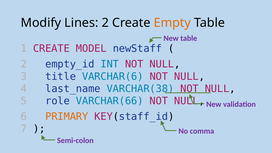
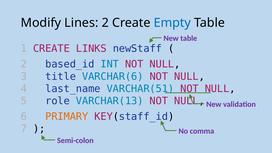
Empty colour: orange -> blue (172, 23)
MODEL: MODEL -> LINKS (91, 49)
empty_id: empty_id -> based_id (70, 64)
VARCHAR(38: VARCHAR(38 -> VARCHAR(51 (140, 89)
VARCHAR(66: VARCHAR(66 -> VARCHAR(13 (110, 101)
